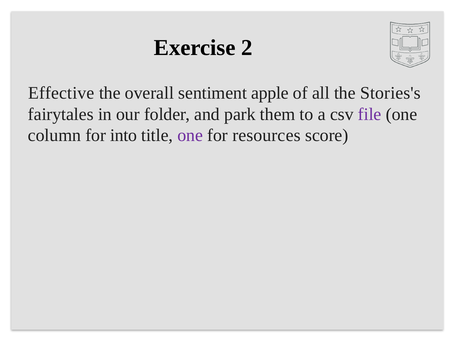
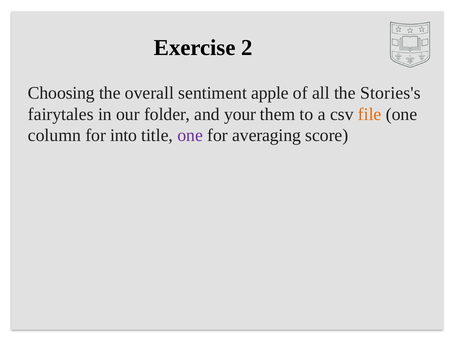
Effective: Effective -> Choosing (61, 93)
park: park -> your (240, 114)
file colour: purple -> orange (370, 114)
resources: resources -> averaging (267, 136)
